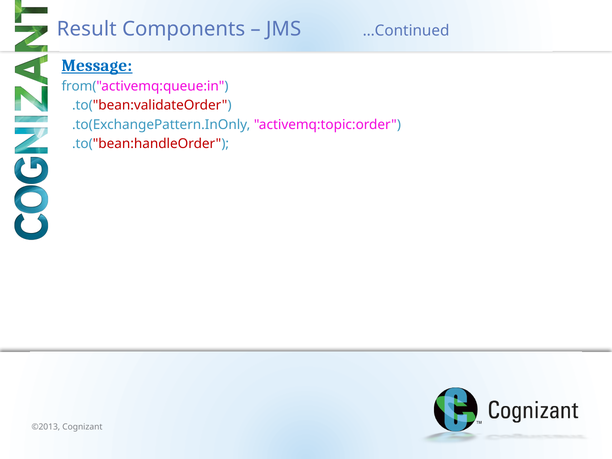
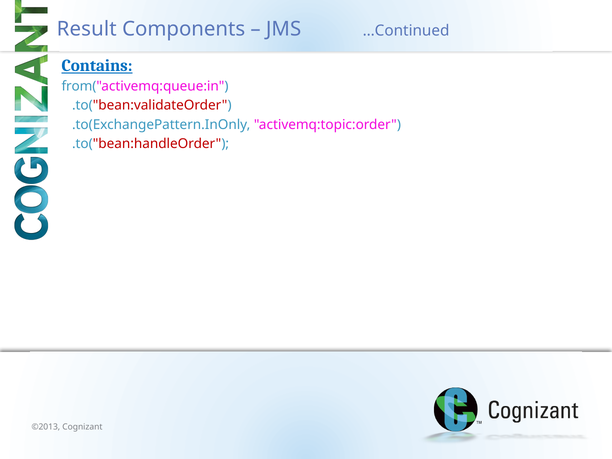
Message: Message -> Contains (97, 66)
